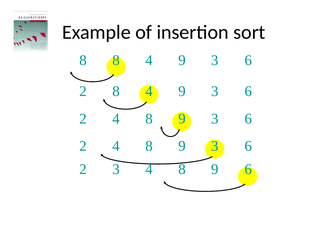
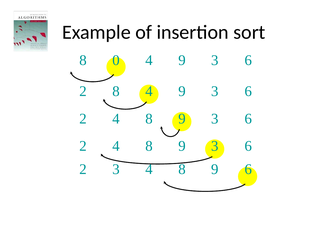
8 8: 8 -> 0 (116, 60)
